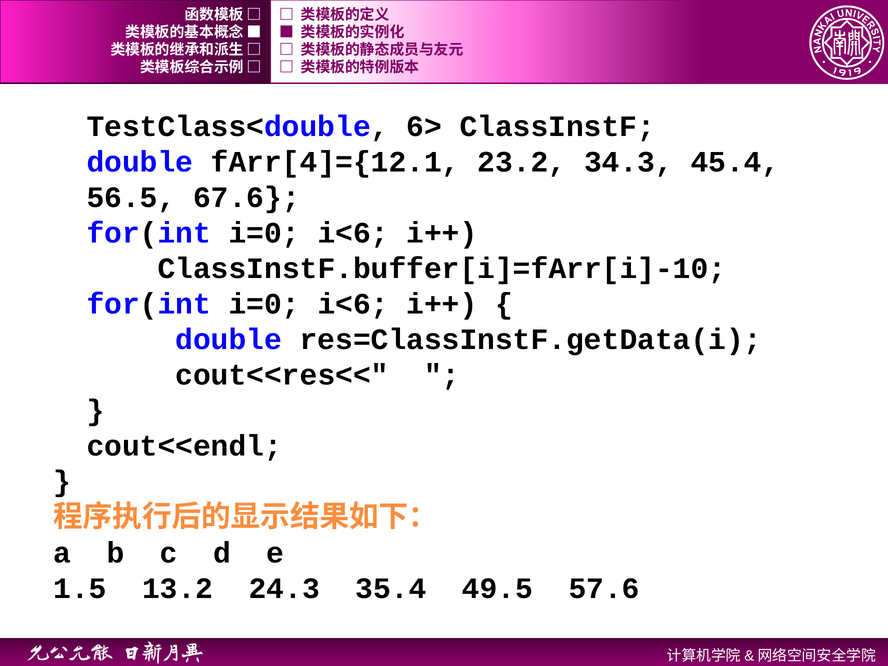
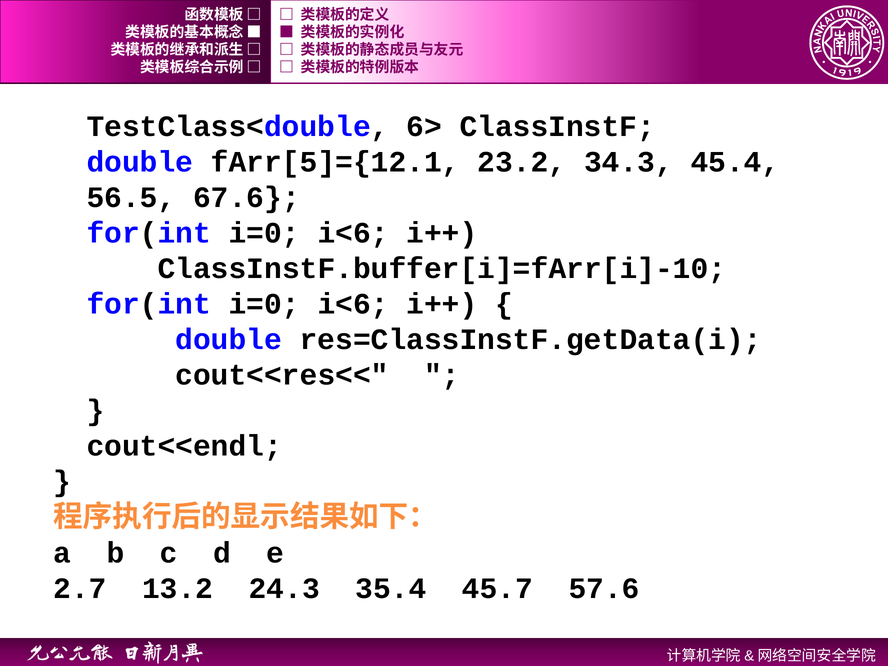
fArr[4]={12.1: fArr[4]={12.1 -> fArr[5]={12.1 (335, 162)
1.5: 1.5 -> 2.7 (80, 588)
49.5: 49.5 -> 45.7 (497, 588)
